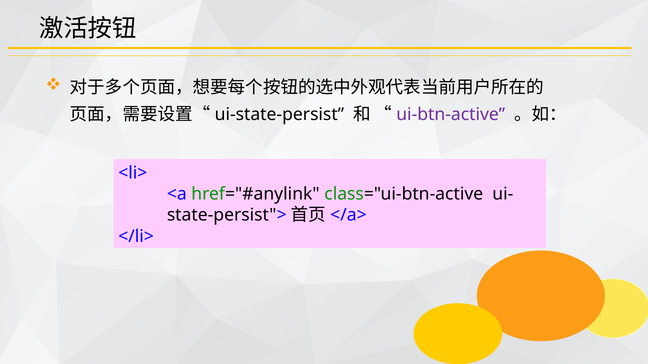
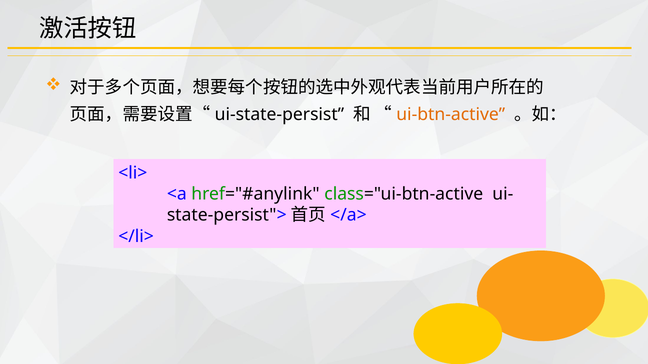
ui-btn-active colour: purple -> orange (451, 115)
